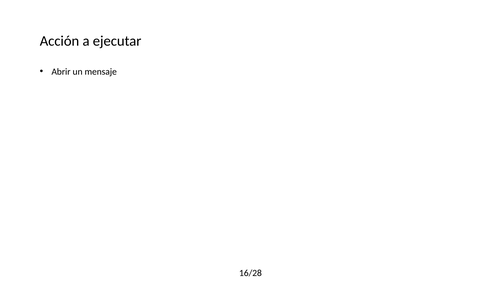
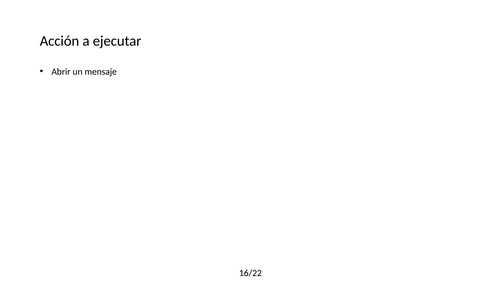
16/28: 16/28 -> 16/22 (250, 273)
